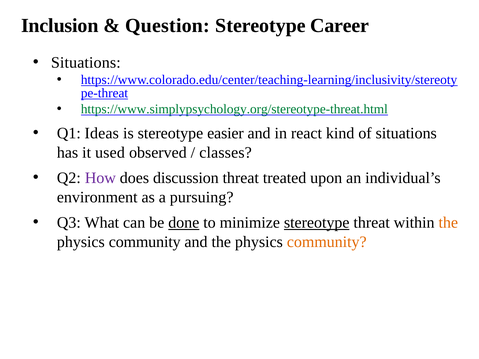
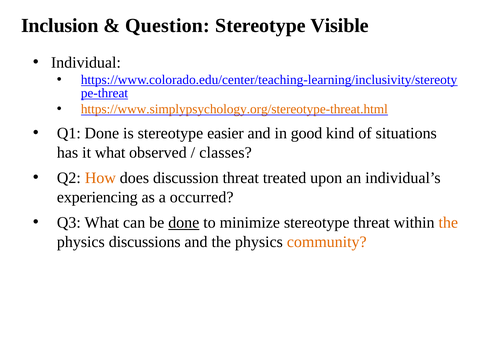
Career: Career -> Visible (340, 26)
Situations: Situations -> Individual (86, 63)
https://www.simplypsychology.org/stereotype-threat.html colour: green -> orange (234, 109)
Q1 Ideas: Ideas -> Done (102, 133)
react: react -> good (307, 133)
it used: used -> what (110, 153)
How colour: purple -> orange (100, 178)
environment: environment -> experiencing (97, 197)
pursuing: pursuing -> occurred (202, 197)
stereotype underline: present -> none (317, 223)
community: community -> discussions (145, 242)
